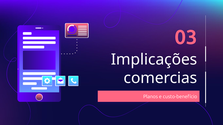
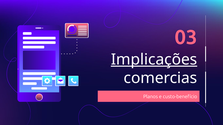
Implicações underline: none -> present (154, 60)
